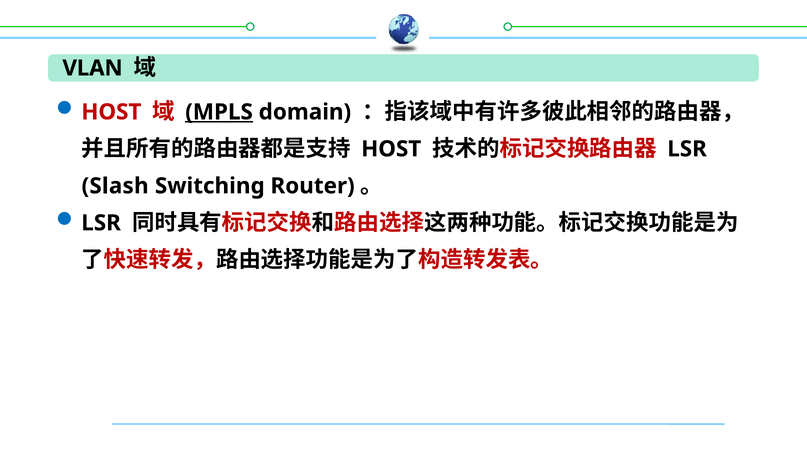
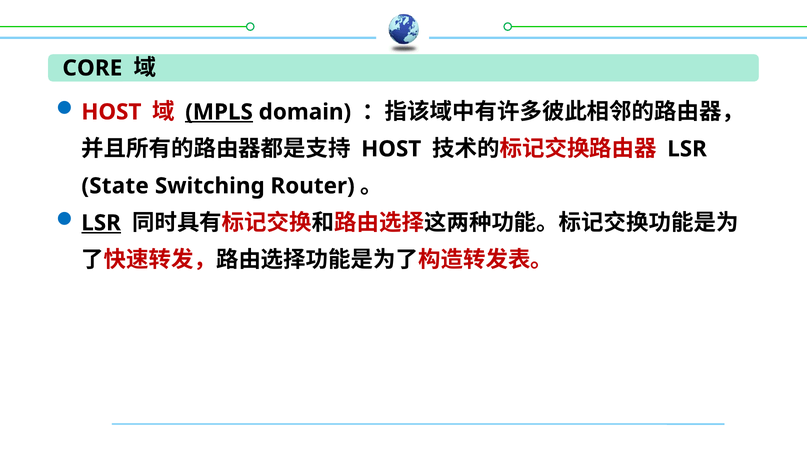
VLAN: VLAN -> CORE (92, 68)
Slash: Slash -> State (115, 186)
LSR underline: none -> present (101, 223)
